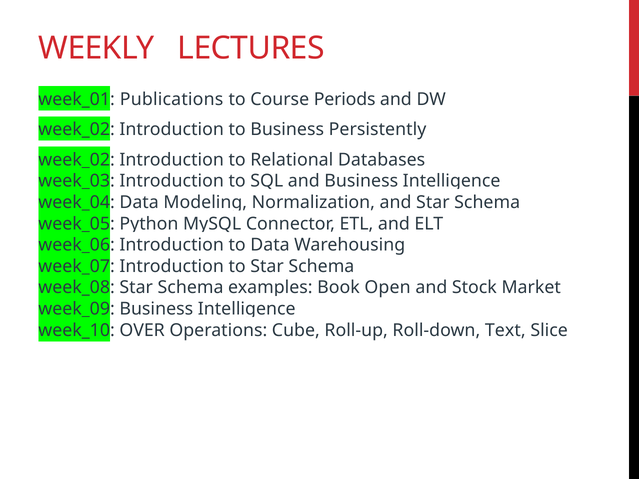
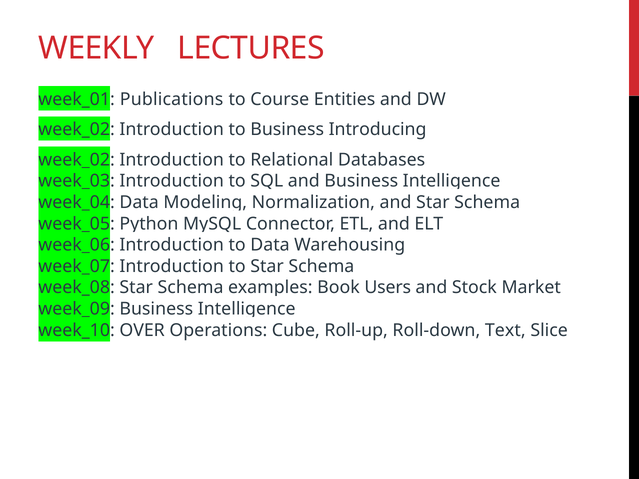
Periods: Periods -> Entities (345, 99)
Persistently: Persistently -> Introducing (378, 130)
Open: Open -> Users (388, 288)
